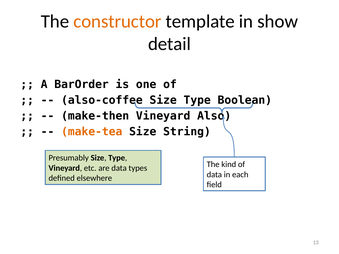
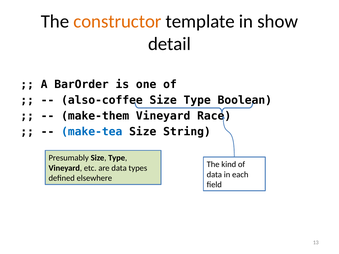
make-then: make-then -> make-them (95, 116)
Also: Also -> Race (214, 116)
make-tea colour: orange -> blue (92, 132)
